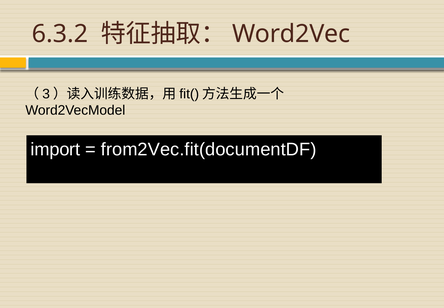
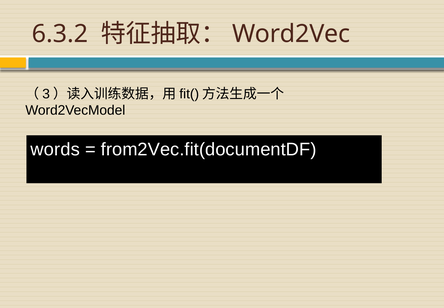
import: import -> words (55, 149)
